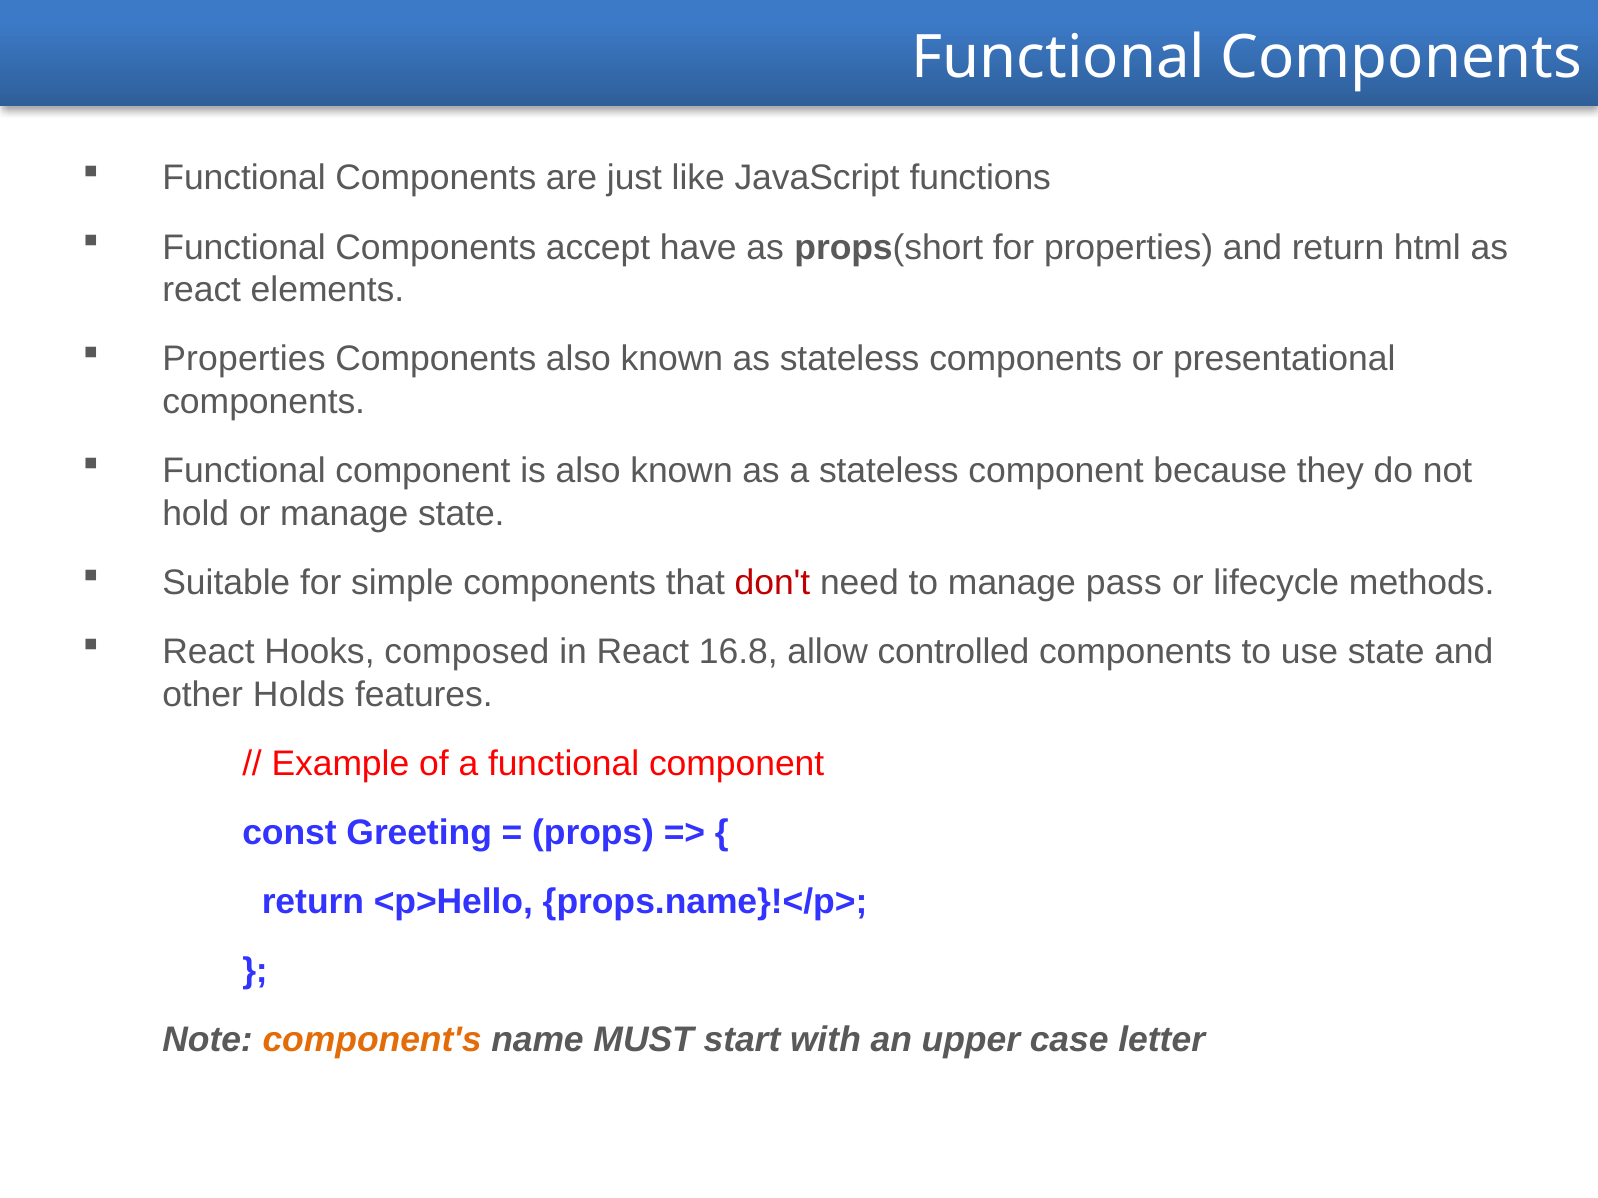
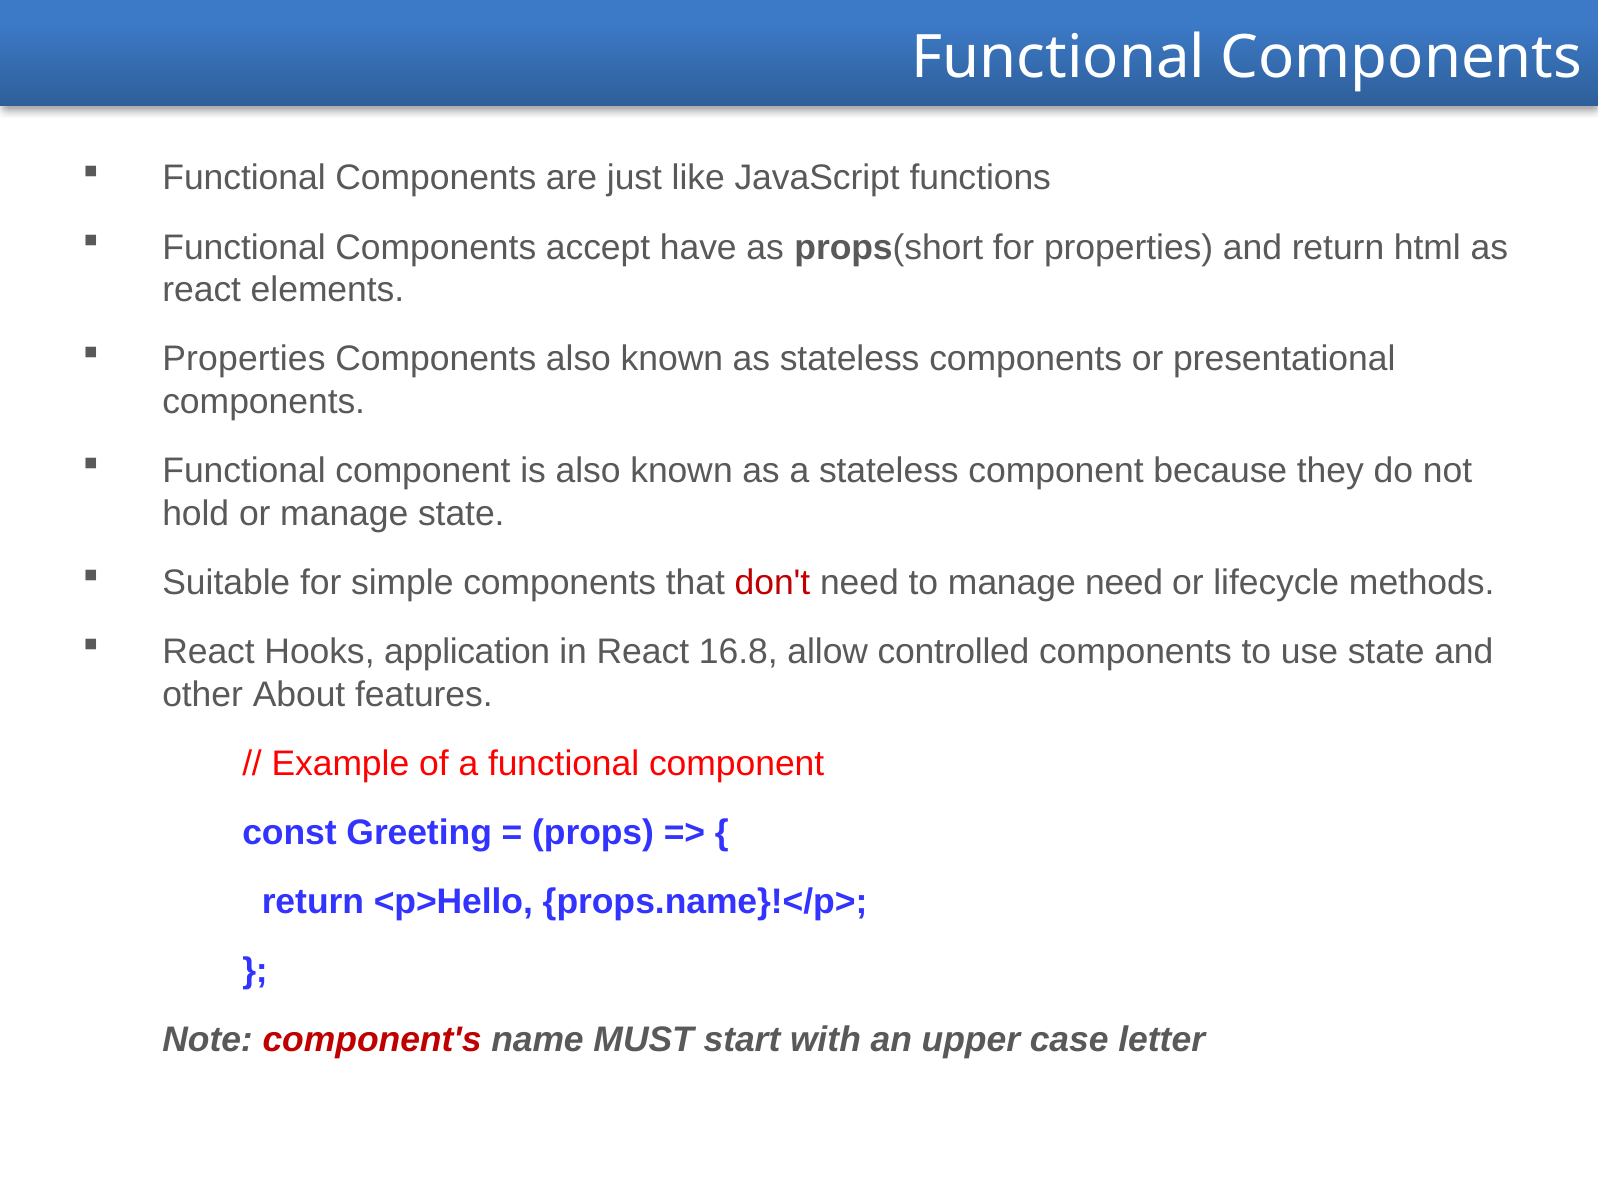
manage pass: pass -> need (1124, 583)
composed: composed -> application (467, 652)
Holds: Holds -> About (299, 695)
component's colour: orange -> red (372, 1041)
